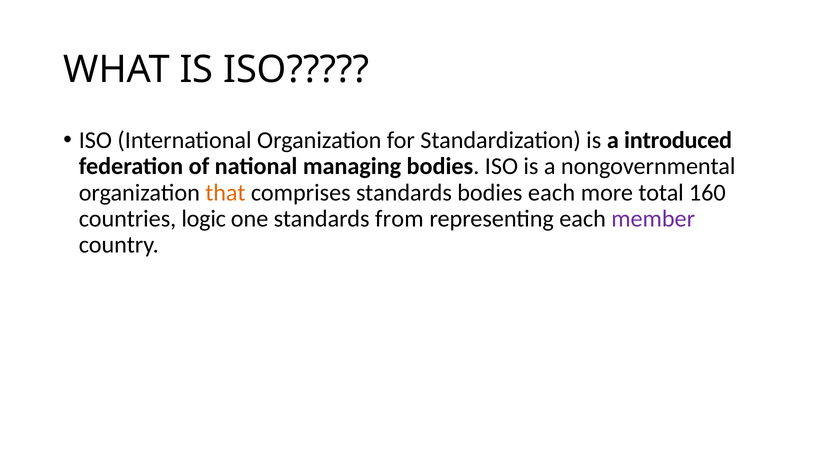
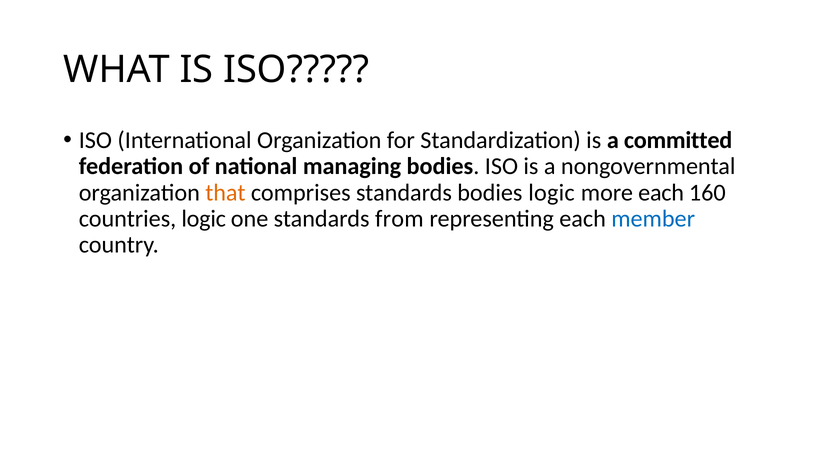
introduced: introduced -> committed (678, 140)
bodies each: each -> logic (552, 192)
more total: total -> each (661, 192)
member colour: purple -> blue (653, 219)
